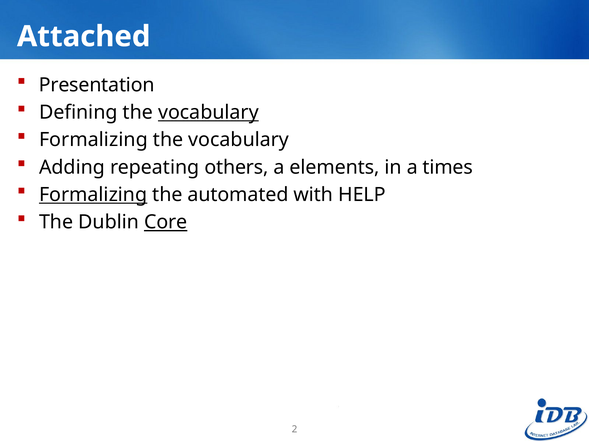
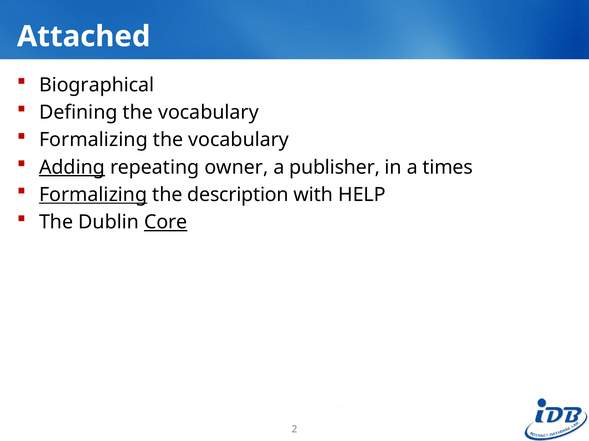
Presentation: Presentation -> Biographical (97, 85)
vocabulary underline: present -> none (208, 113)
Adding underline: none -> present (72, 168)
others: others -> owner (236, 168)
elements: elements -> publisher (335, 168)
automated: automated -> description (238, 195)
